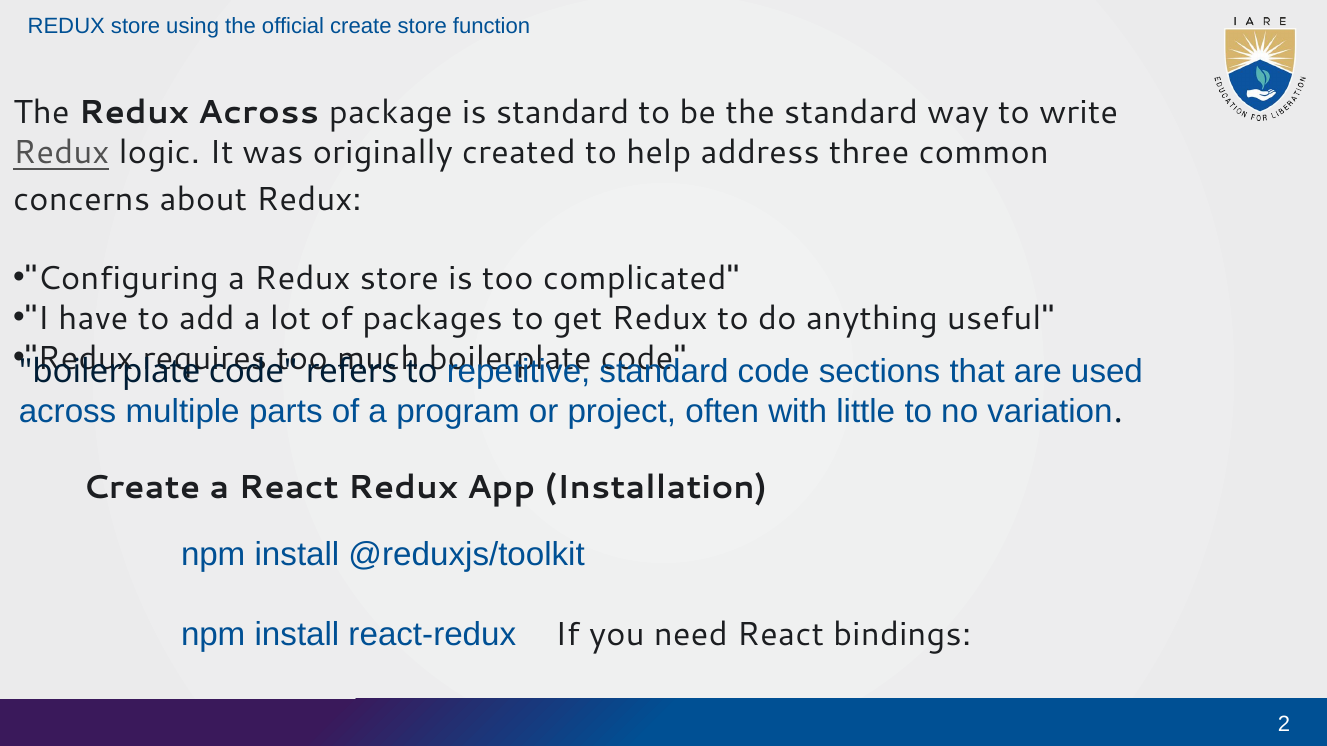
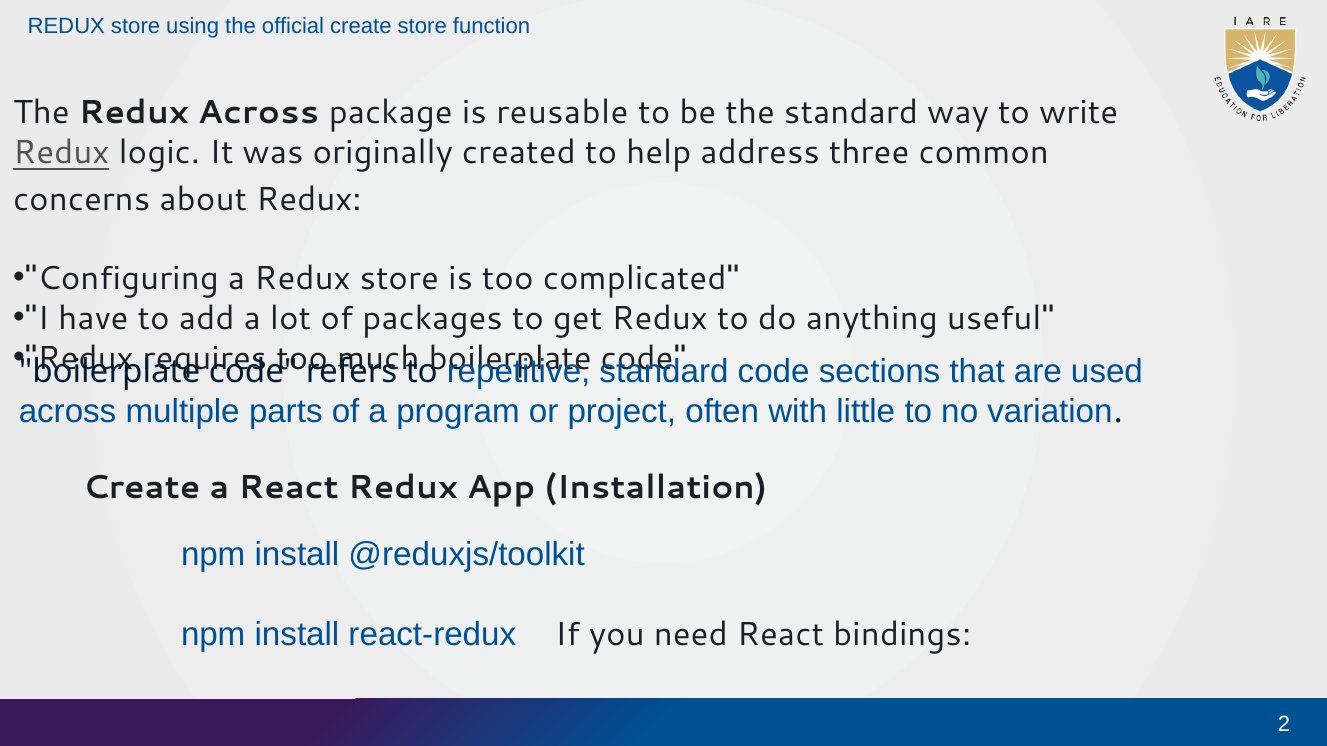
is standard: standard -> reusable (562, 113)
